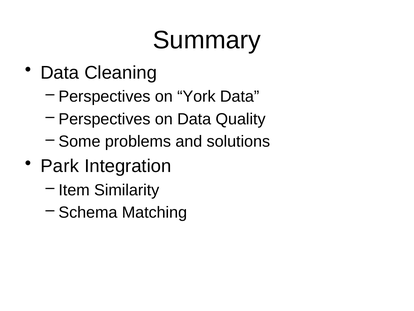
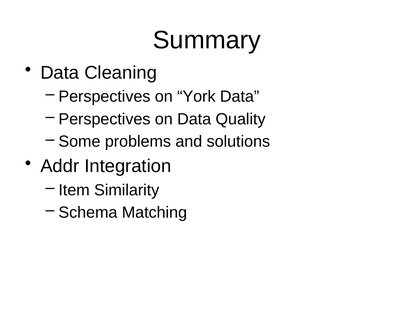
Park: Park -> Addr (60, 166)
